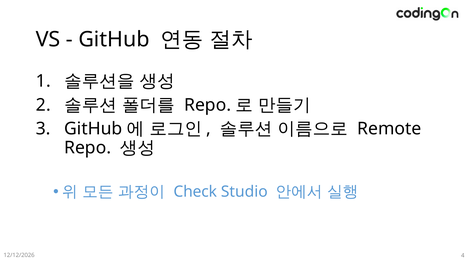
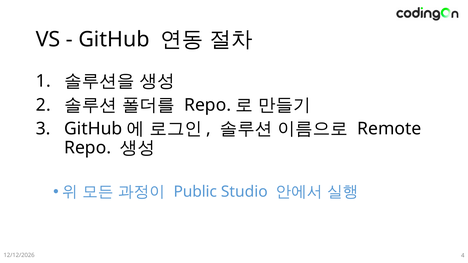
Check: Check -> Public (195, 192)
